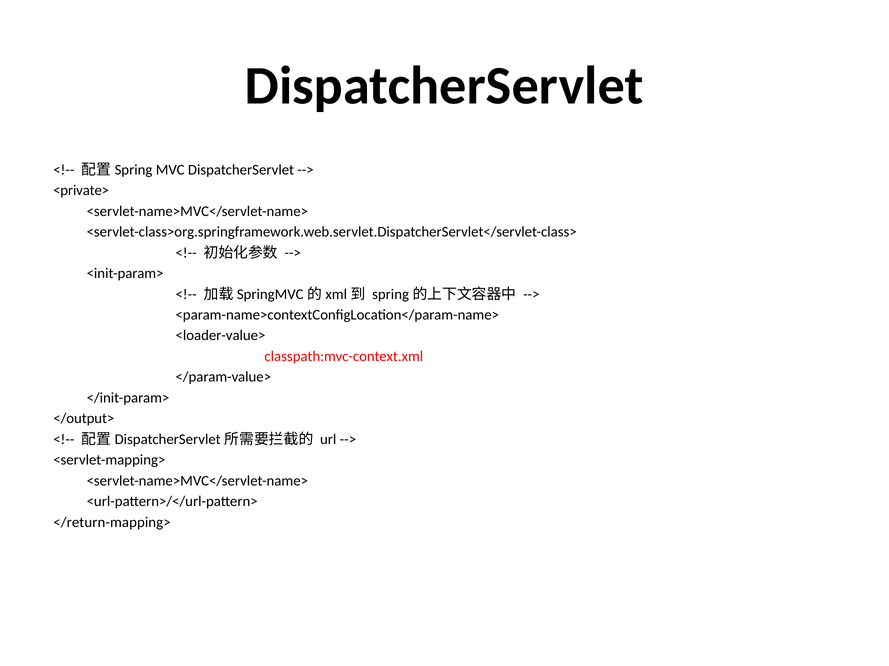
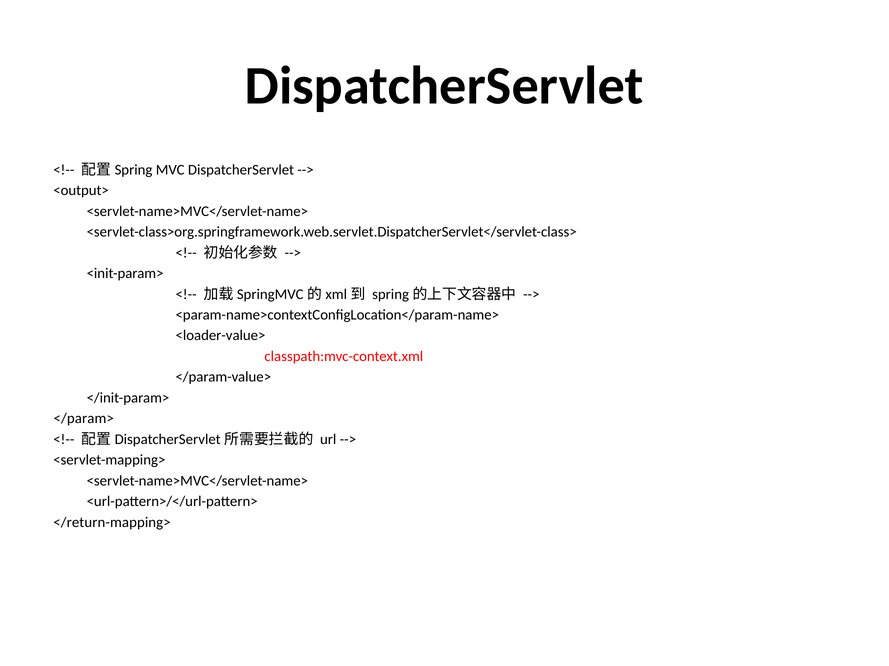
<private>: <private> -> <output> (81, 191)
</output>: </output> -> </param> (84, 419)
